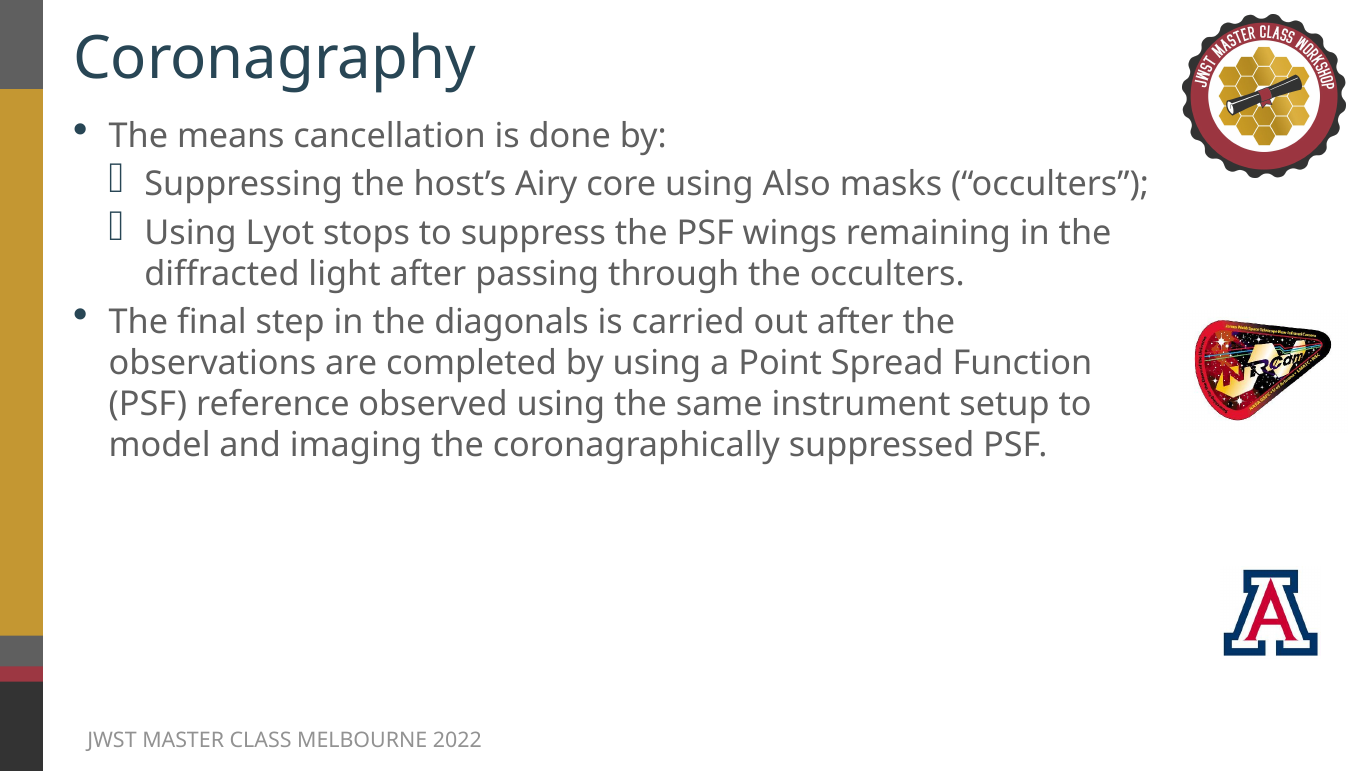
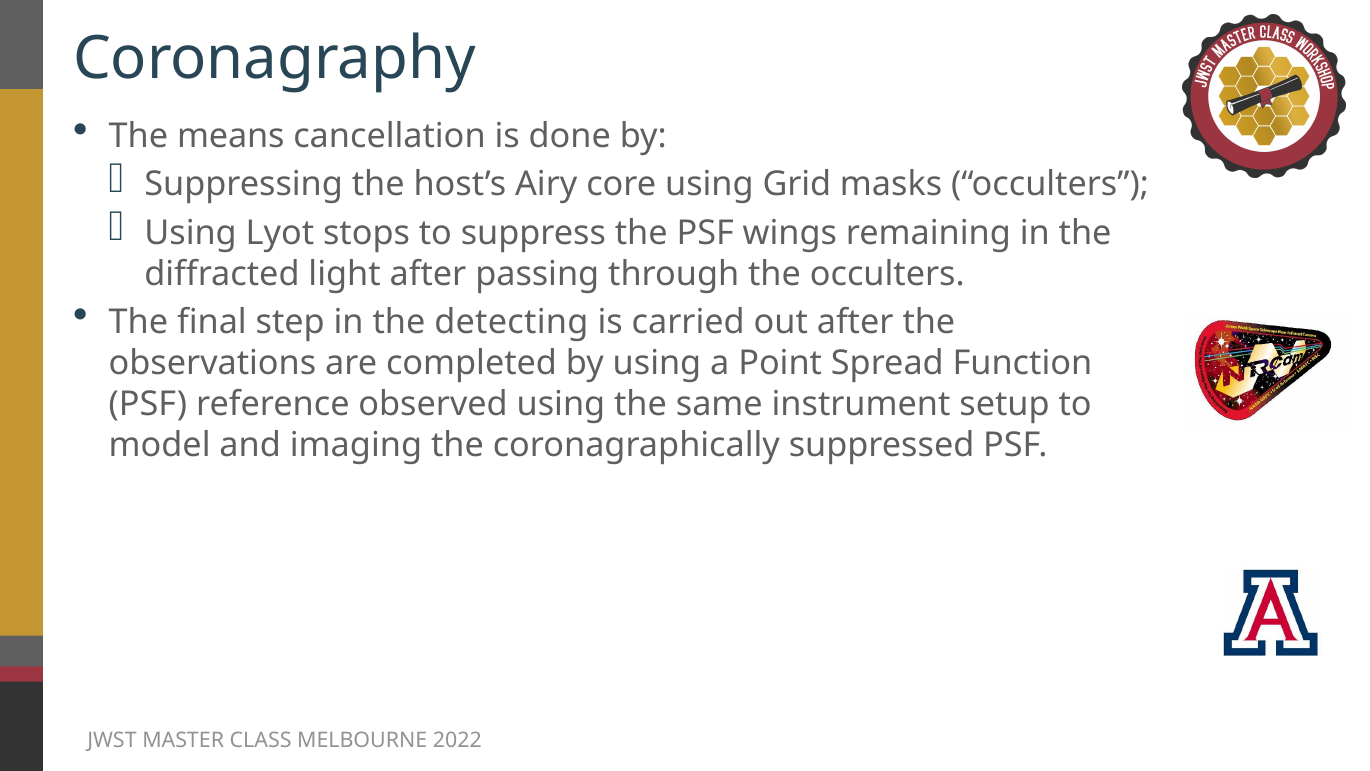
Also: Also -> Grid (797, 184)
diagonals: diagonals -> detecting (511, 322)
